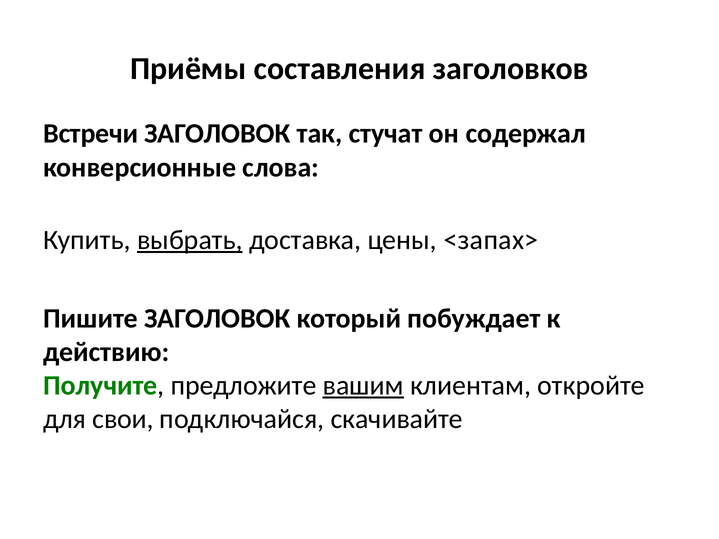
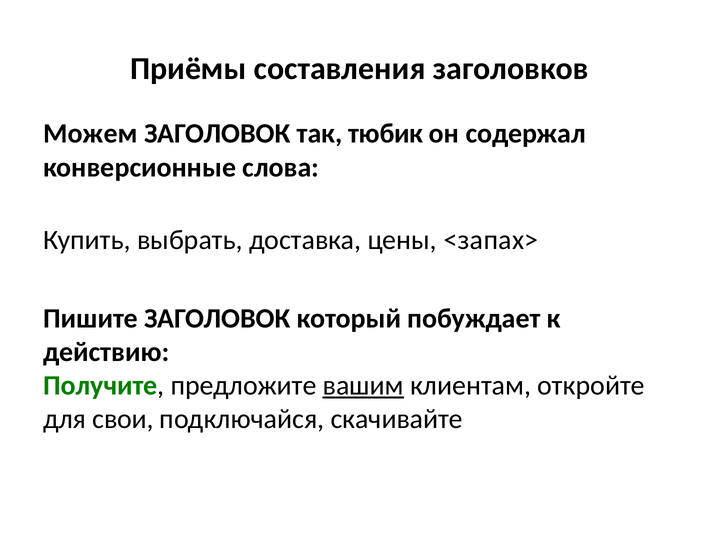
Встречи: Встречи -> Можем (90, 134)
стучат: стучат -> тюбик (386, 134)
выбрать underline: present -> none (190, 240)
